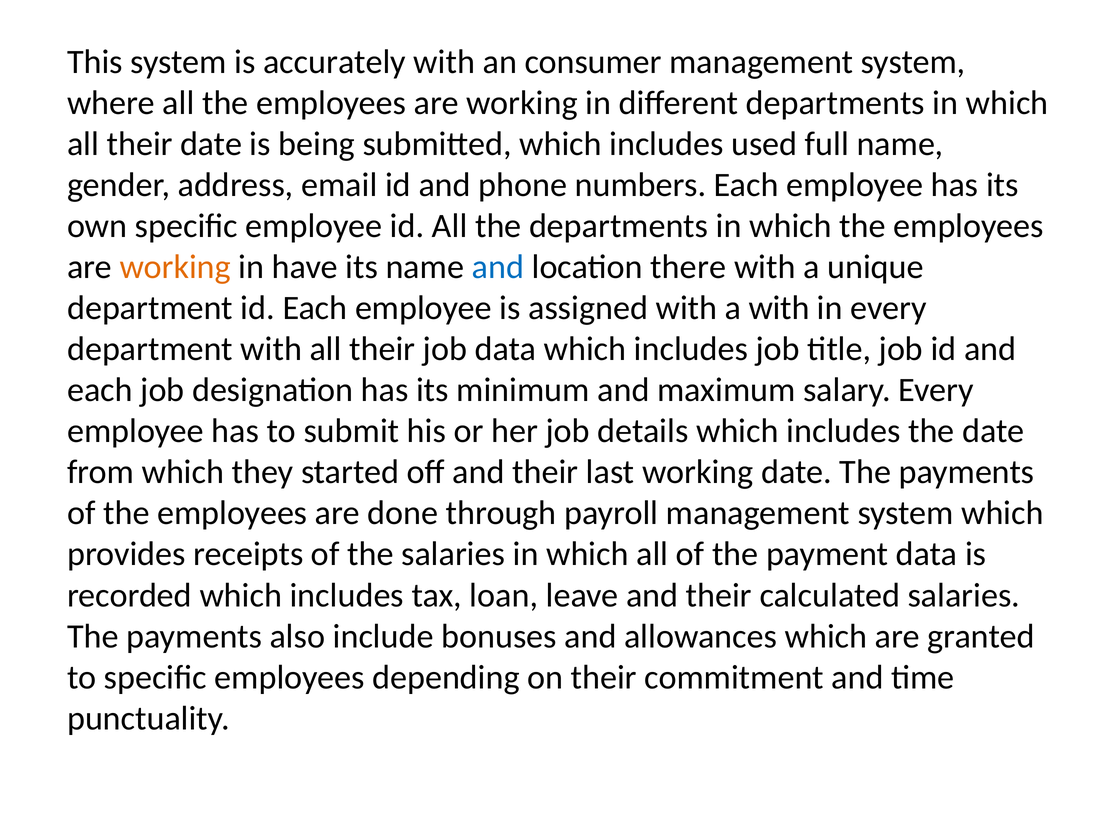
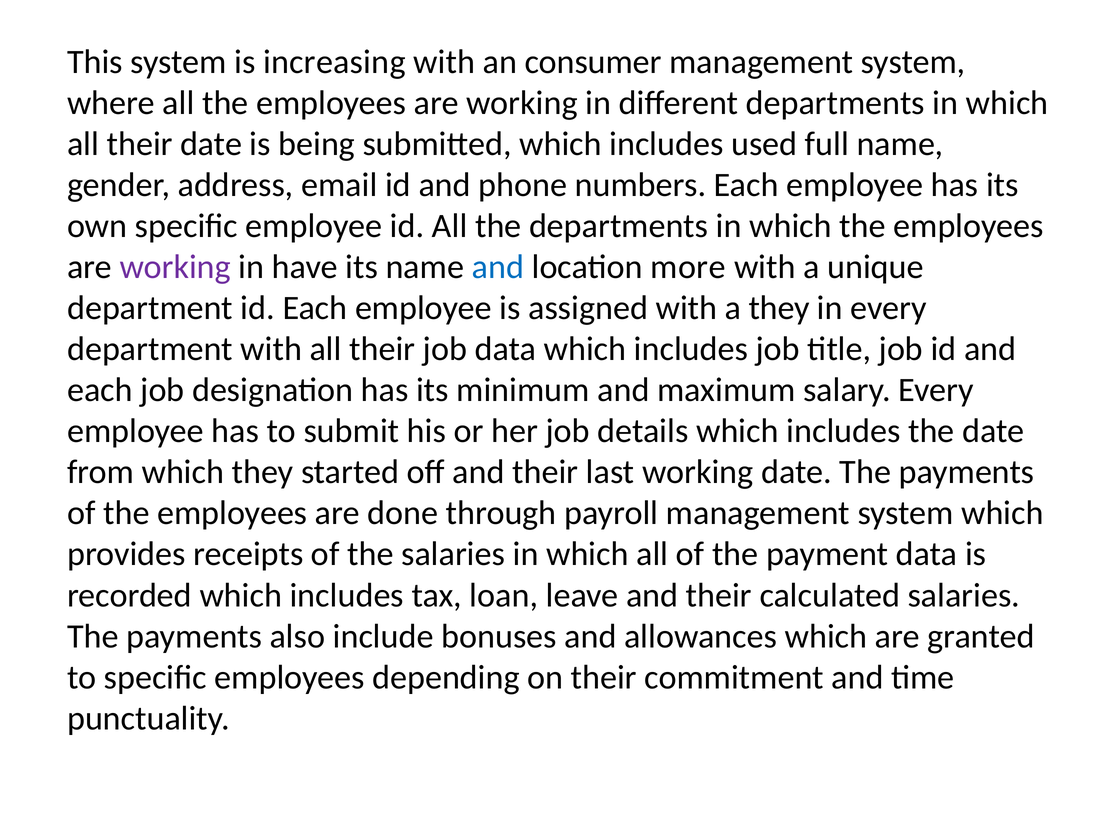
accurately: accurately -> increasing (334, 62)
working colour: orange -> purple (175, 267)
there: there -> more (688, 267)
a with: with -> they (779, 308)
